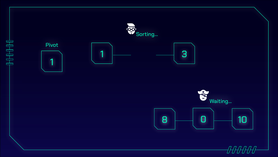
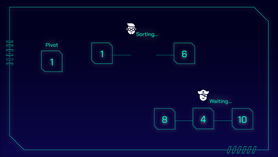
3: 3 -> 6 (184, 54)
0: 0 -> 4 (203, 119)
